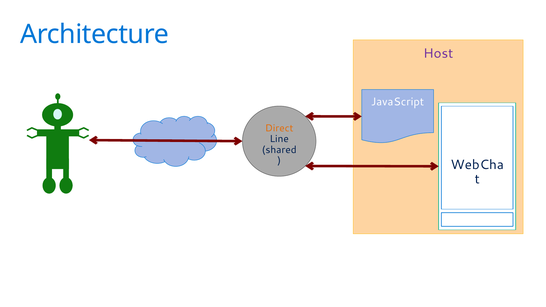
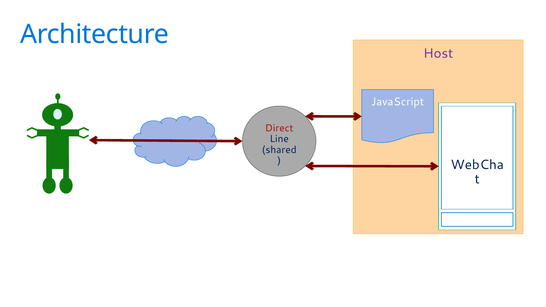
Direct colour: orange -> red (279, 128)
